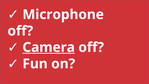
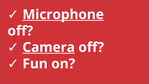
Microphone underline: none -> present (63, 15)
